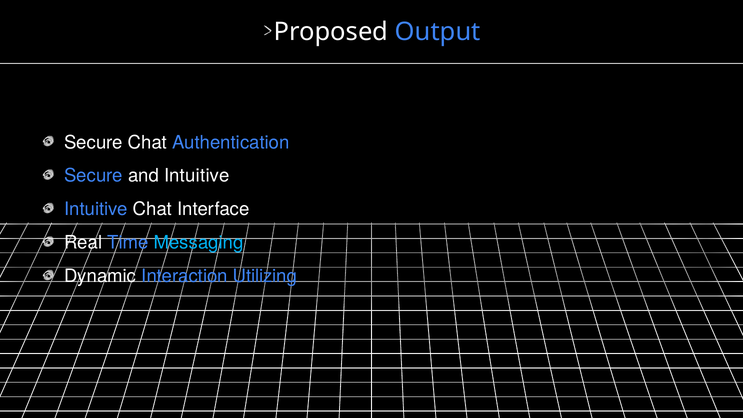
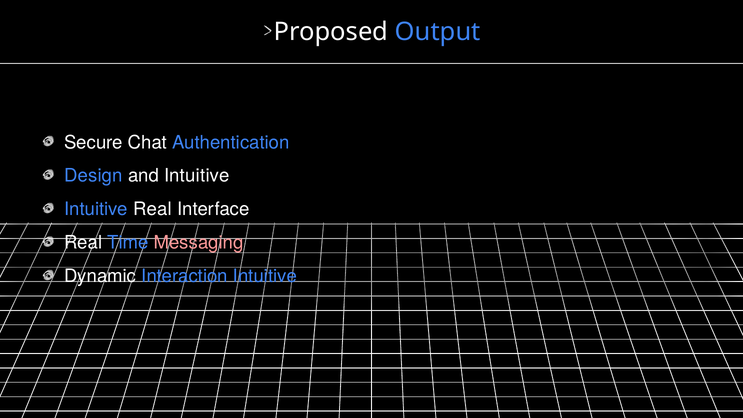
Secure: Secure -> Design (93, 176)
Intuitive Chat: Chat -> Real (152, 209)
Messaging colour: light blue -> pink (199, 243)
Interaction Utilizing: Utilizing -> Intuitive (265, 276)
